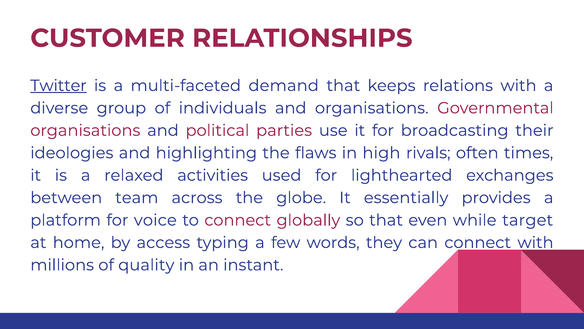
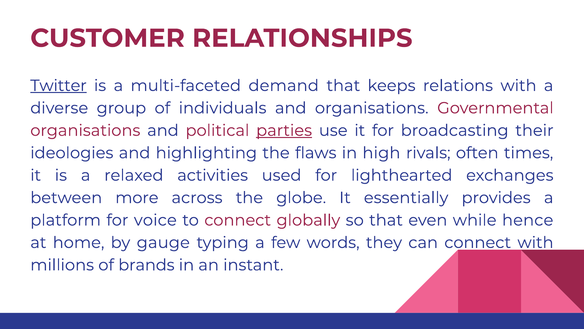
parties underline: none -> present (284, 130)
team: team -> more (137, 197)
target: target -> hence (528, 220)
access: access -> gauge (163, 242)
quality: quality -> brands (146, 265)
